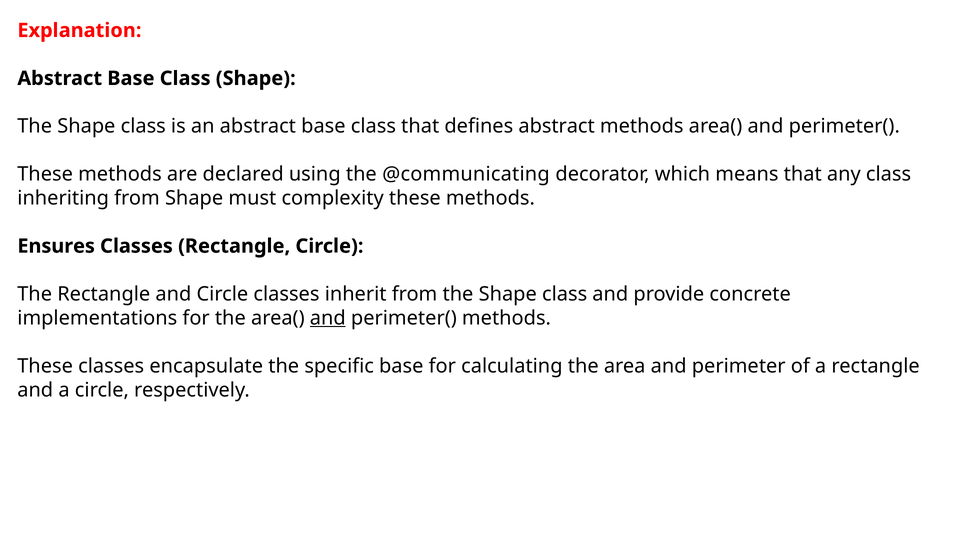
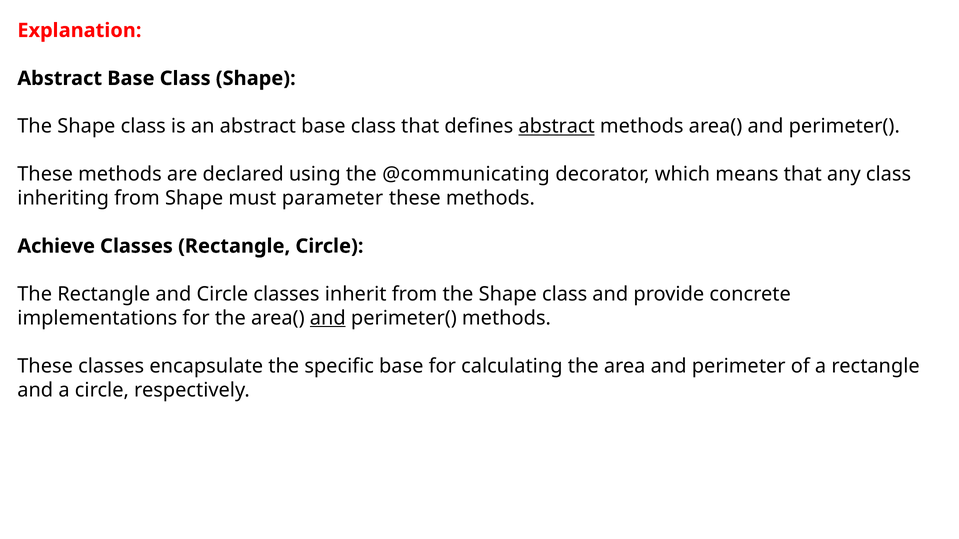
abstract underline: none -> present (557, 126)
complexity: complexity -> parameter (333, 198)
Ensures: Ensures -> Achieve (56, 246)
